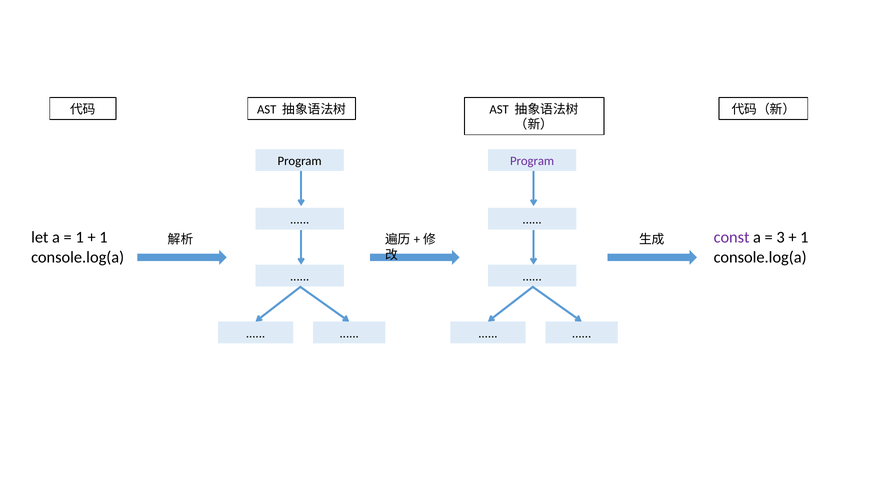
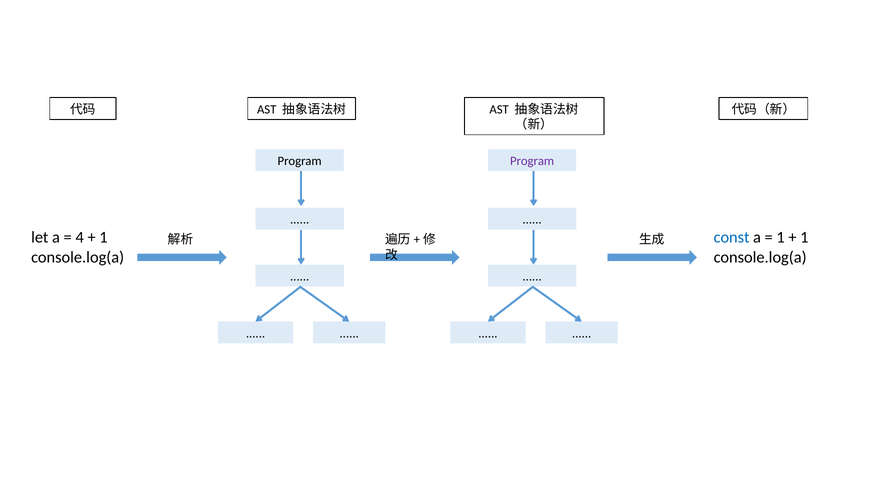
1: 1 -> 4 (80, 237)
const colour: purple -> blue (732, 237)
3: 3 -> 1 (781, 237)
